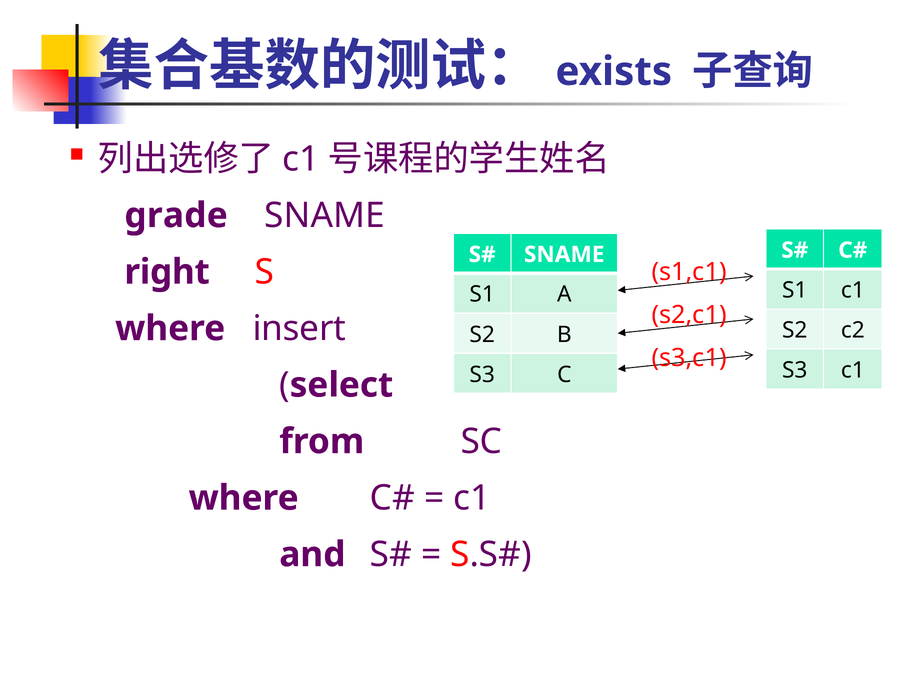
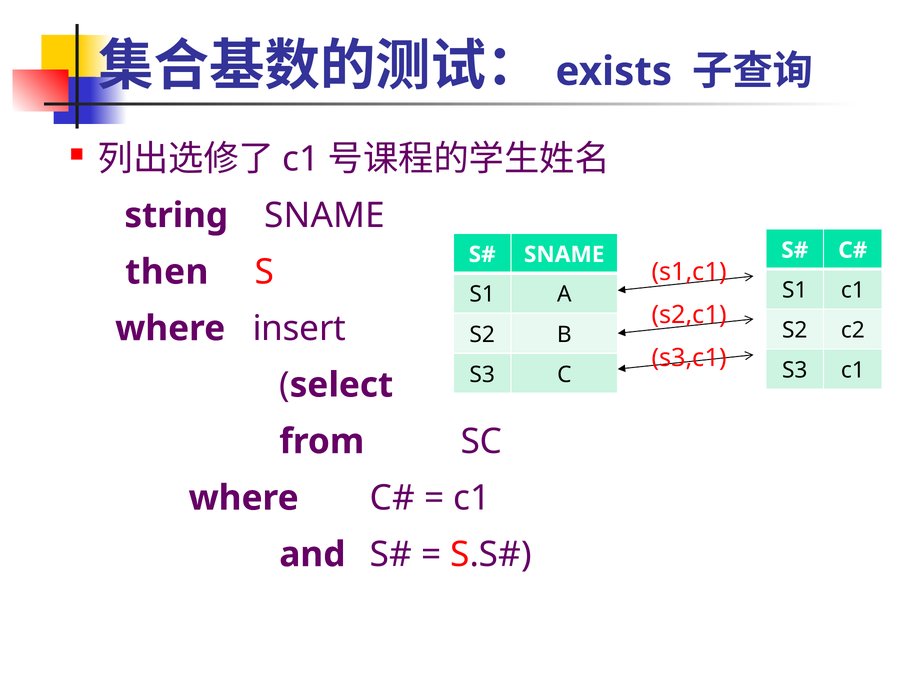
grade: grade -> string (176, 215)
right: right -> then (167, 272)
